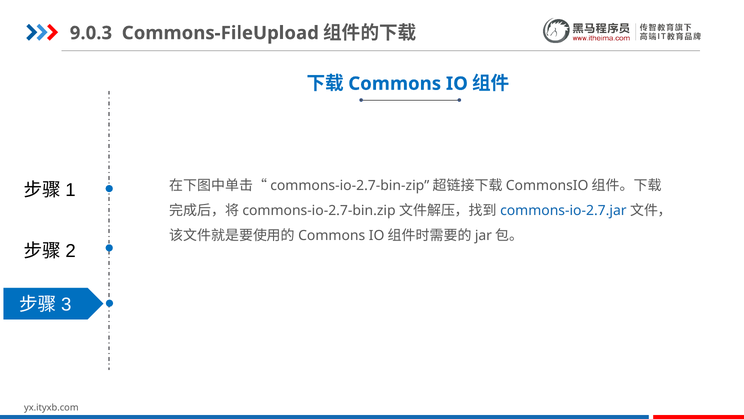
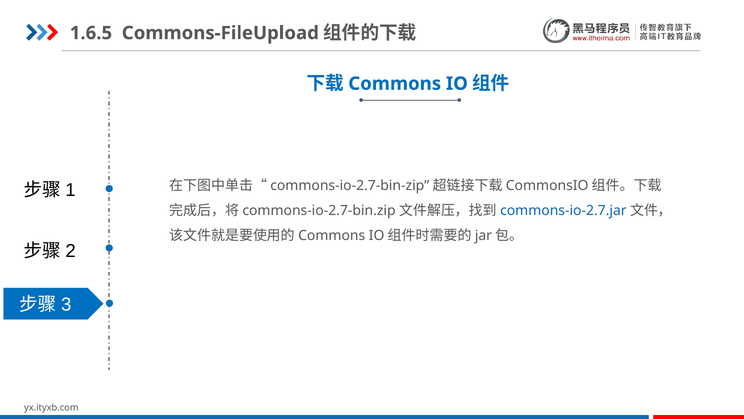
9.0.3: 9.0.3 -> 1.6.5 (91, 33)
